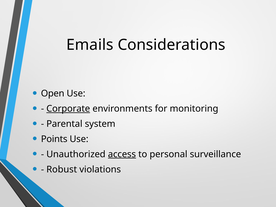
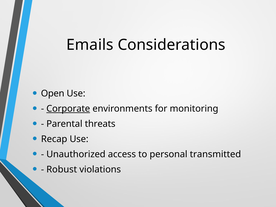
system: system -> threats (100, 124)
Points: Points -> Recap (54, 139)
access underline: present -> none (122, 154)
surveillance: surveillance -> transmitted (215, 154)
